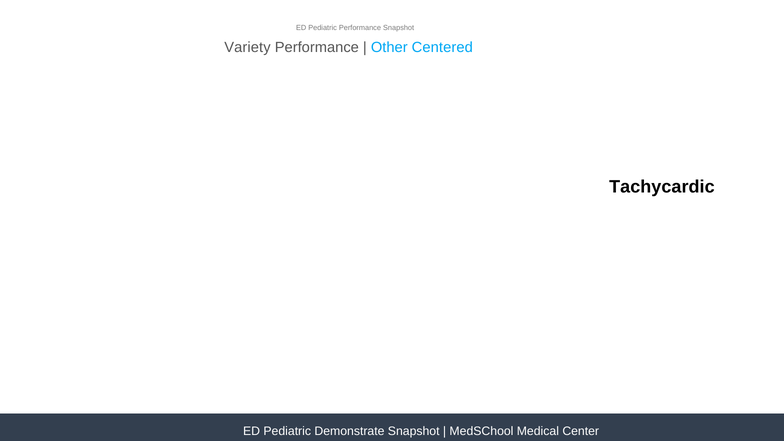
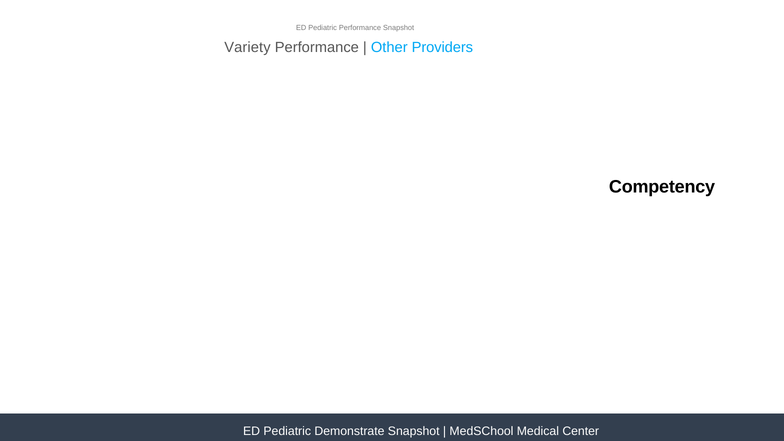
Centered: Centered -> Providers (442, 47)
Tachycardic: Tachycardic -> Competency (662, 187)
